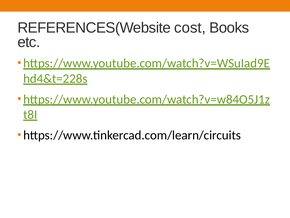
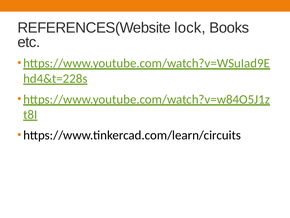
cost: cost -> lock (190, 28)
